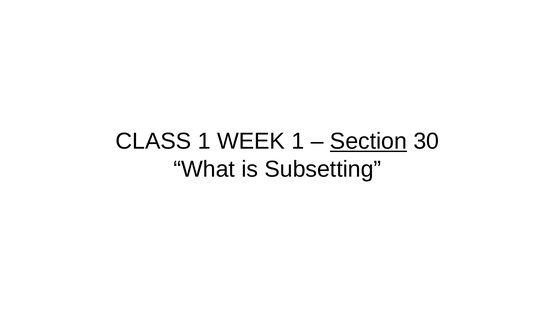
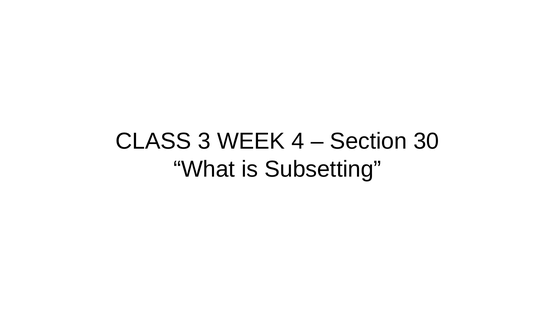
CLASS 1: 1 -> 3 (204, 141)
WEEK 1: 1 -> 4 (298, 141)
Section underline: present -> none (368, 141)
